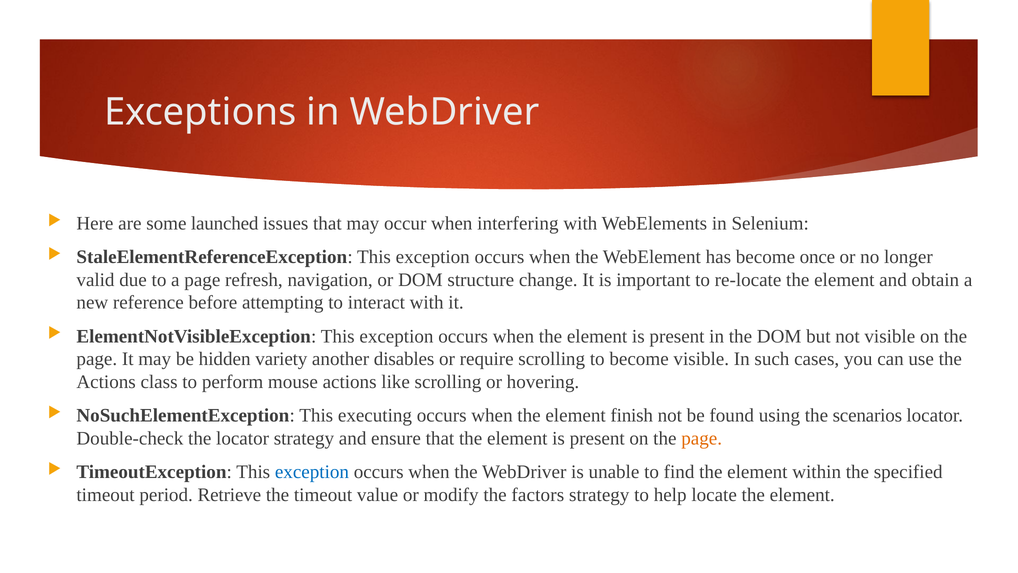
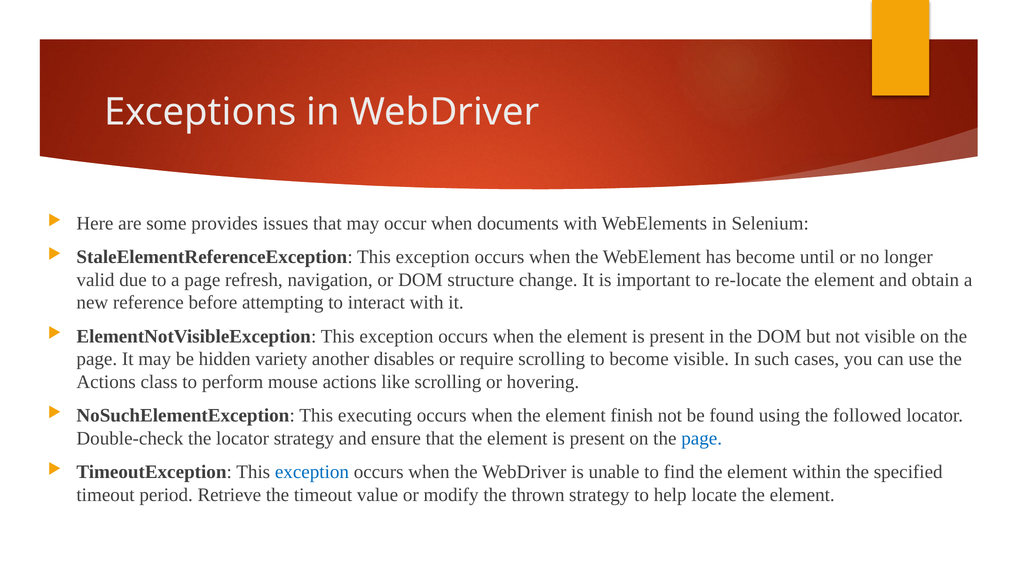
launched: launched -> provides (225, 223)
interfering: interfering -> documents (518, 223)
once: once -> until (817, 257)
scenarios: scenarios -> followed (867, 415)
page colour: orange -> blue (702, 438)
factors: factors -> thrown (538, 495)
